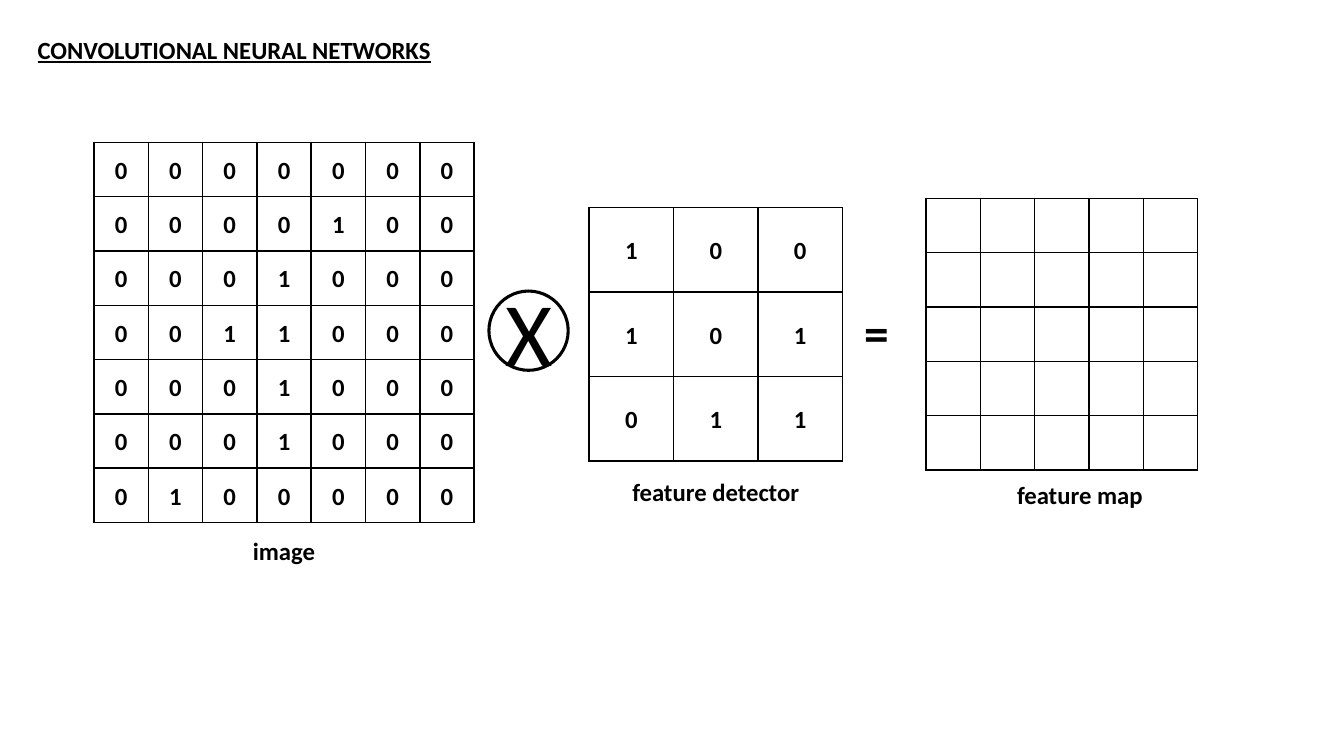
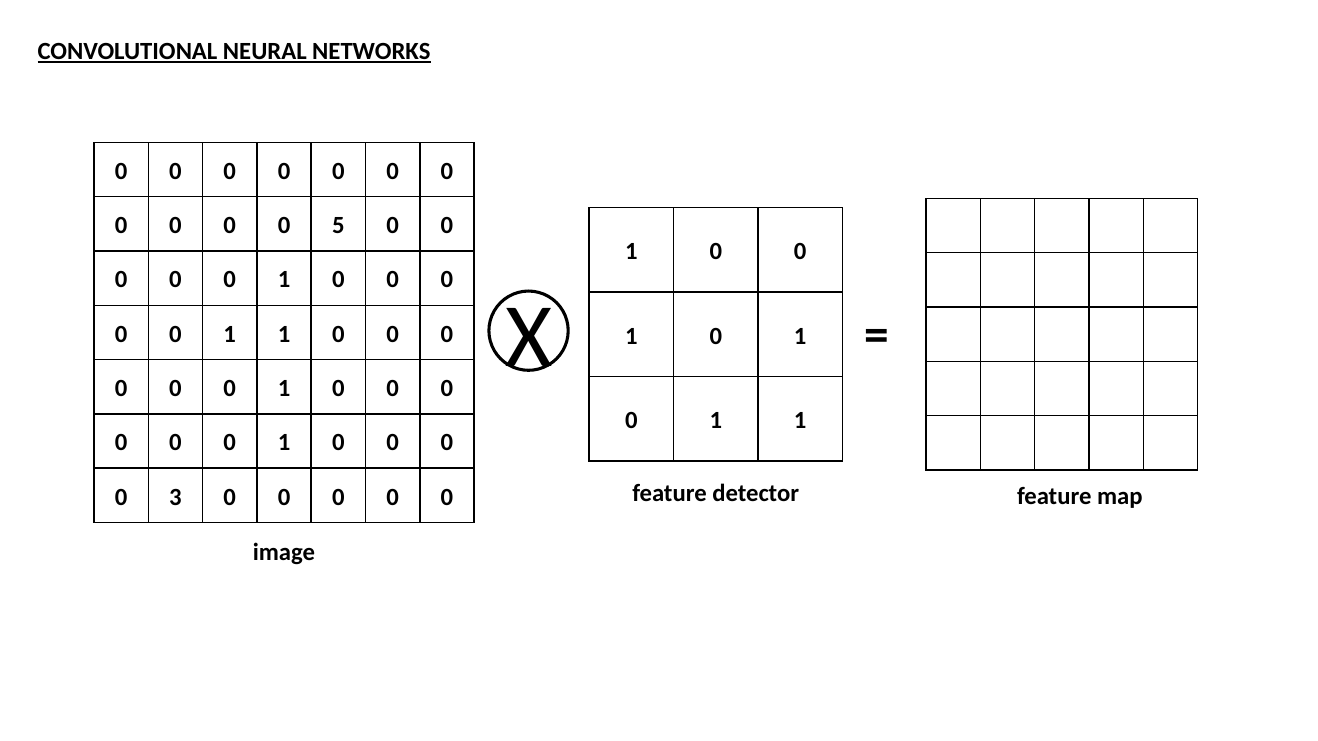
1: 1 -> 5 (338, 226)
1: 1 -> 3 (175, 497)
